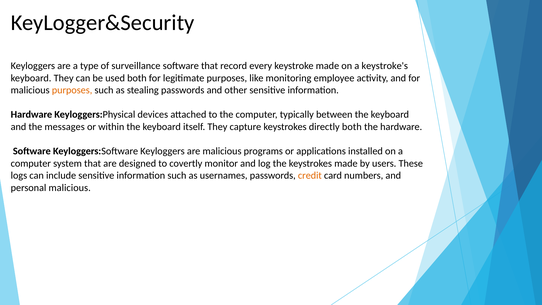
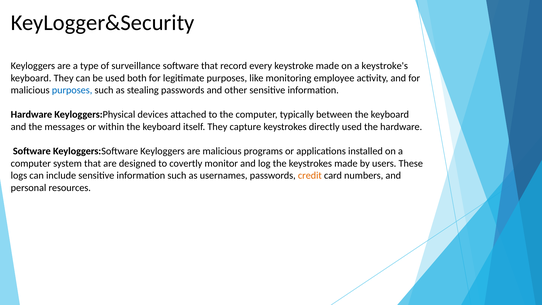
purposes colour: orange -> blue (72, 90)
directly both: both -> used (352, 127)
personal malicious: malicious -> resources (70, 188)
